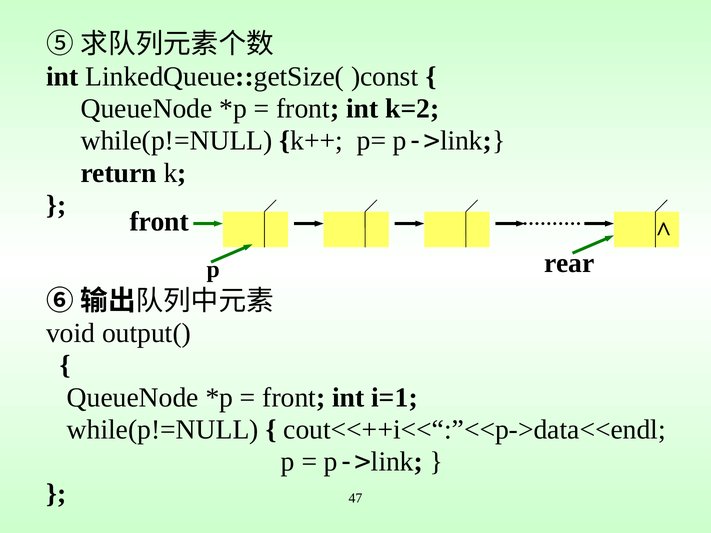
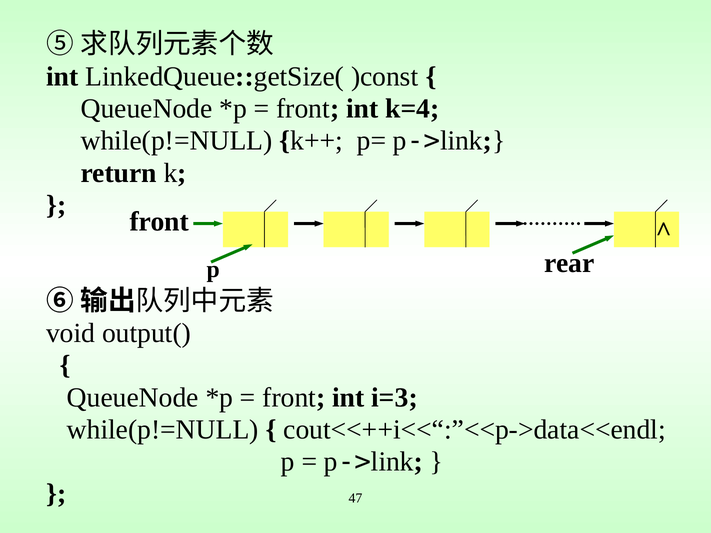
k=2: k=2 -> k=4 (412, 109)
i=1: i=1 -> i=3 (395, 398)
